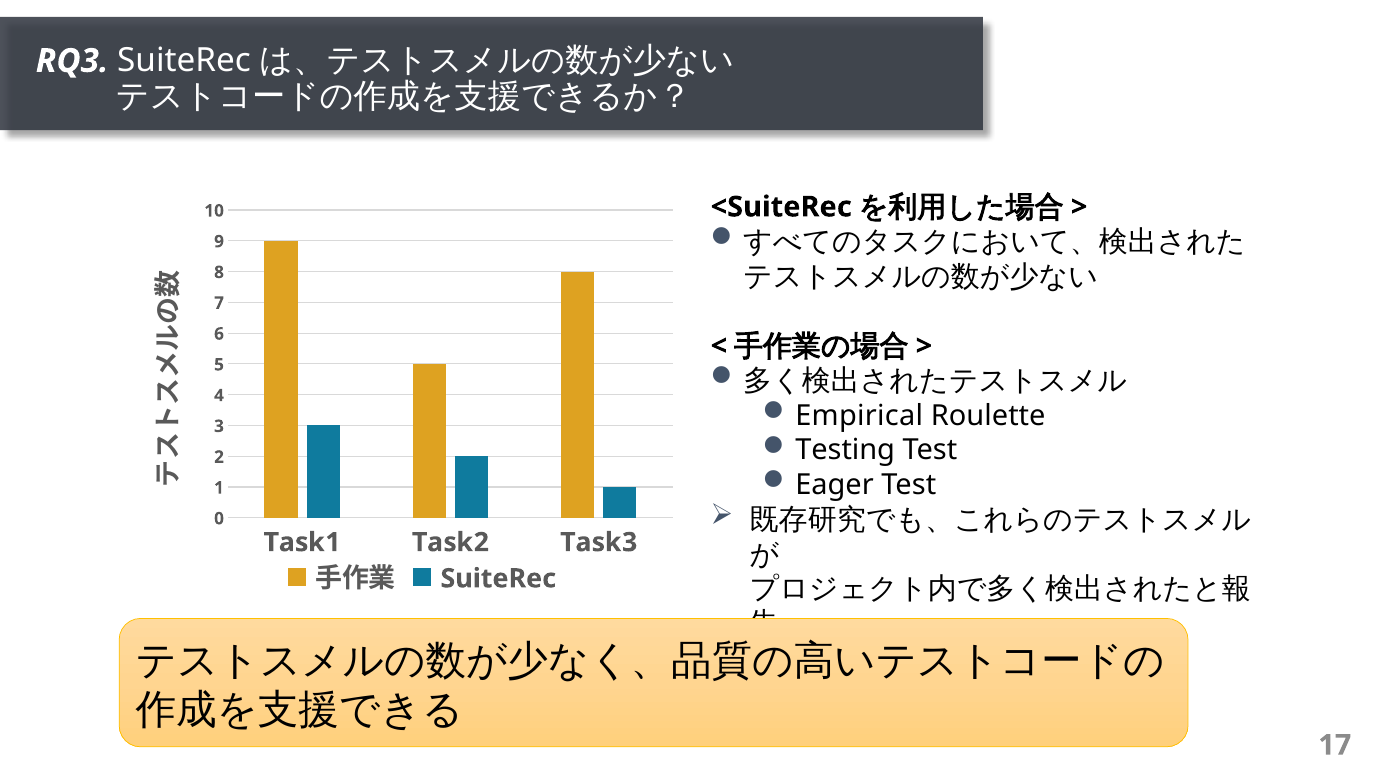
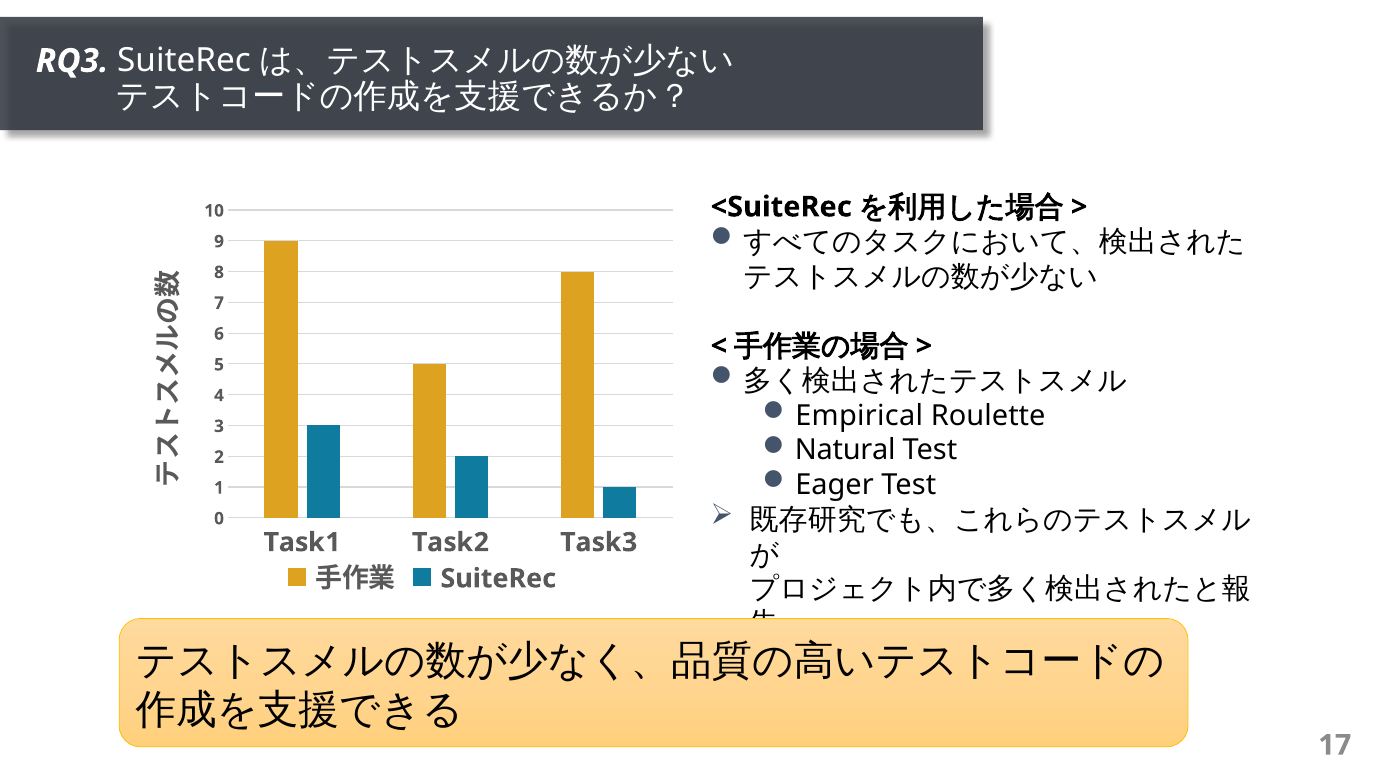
Testing: Testing -> Natural (845, 450)
